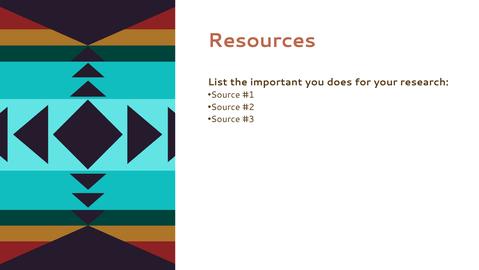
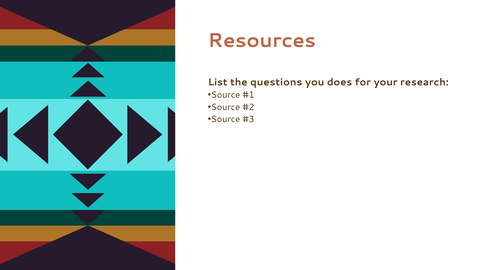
important: important -> questions (276, 82)
